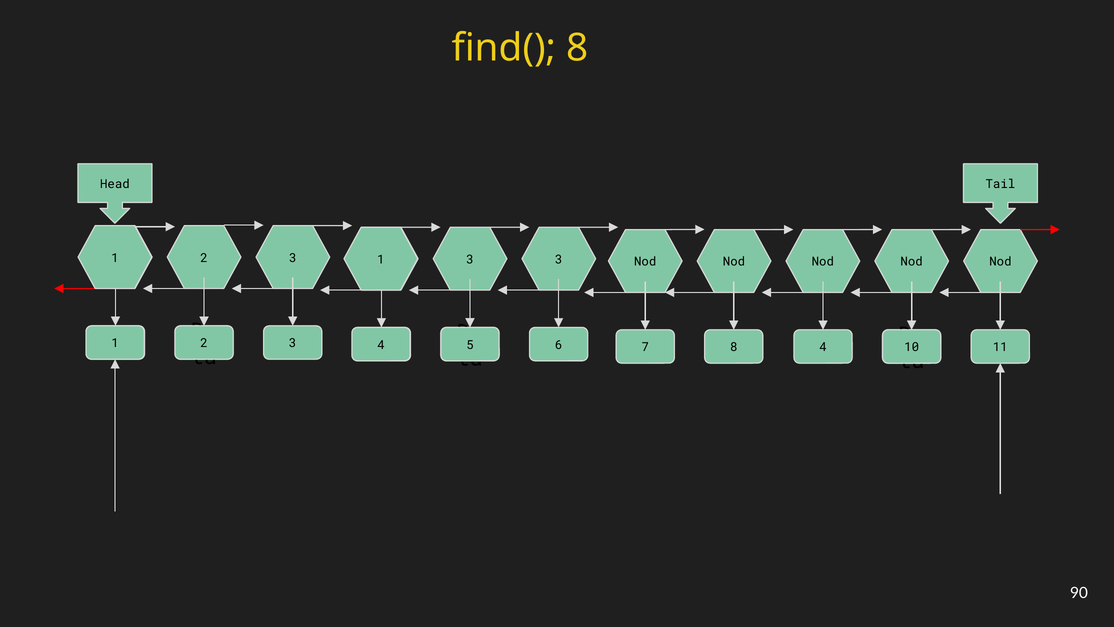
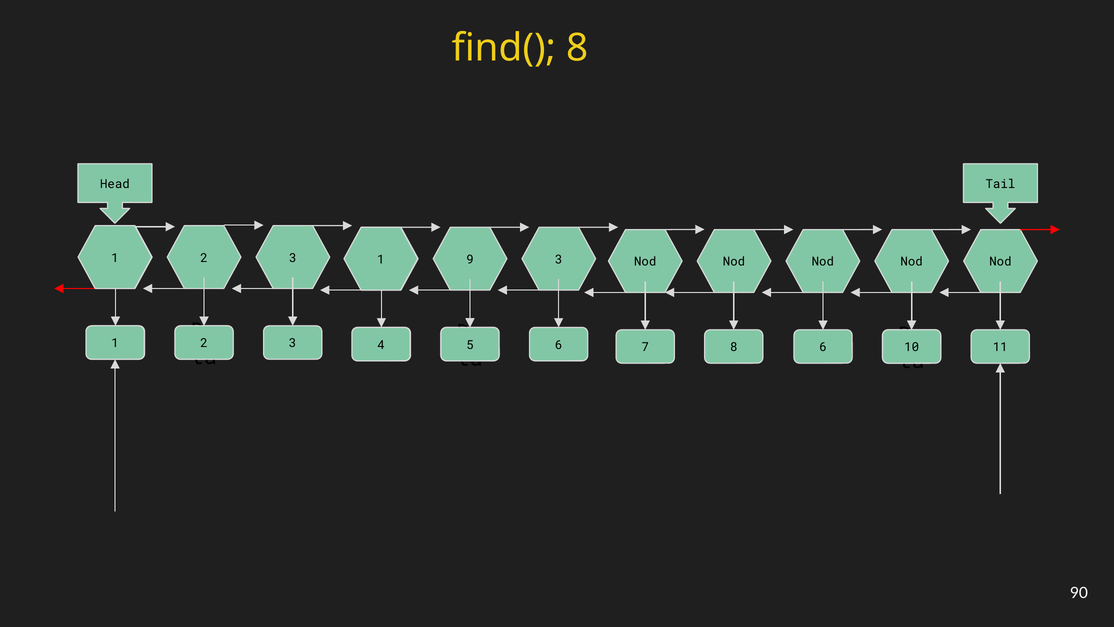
3: 3 -> 9 (470, 259)
8 4: 4 -> 6 (823, 347)
